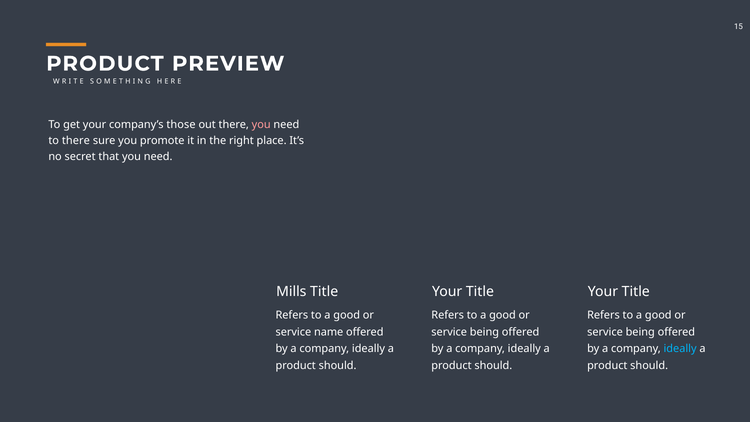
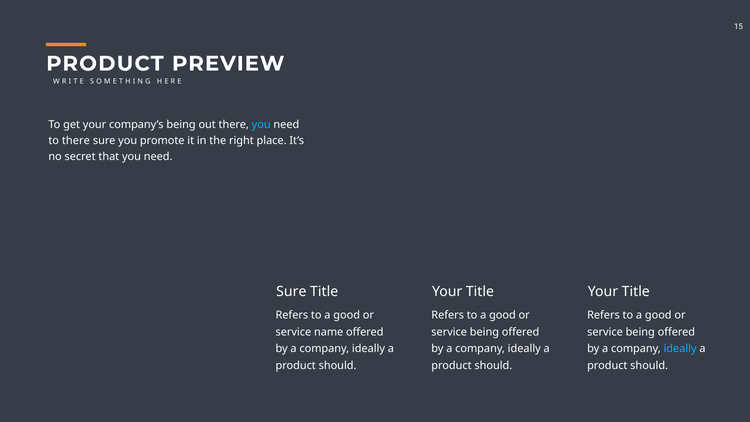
company’s those: those -> being (181, 125)
you colour: pink -> light blue (261, 125)
Mills: Mills -> Sure (291, 292)
